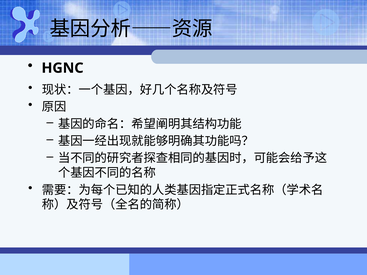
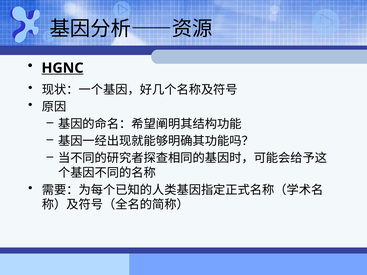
HGNC underline: none -> present (63, 68)
